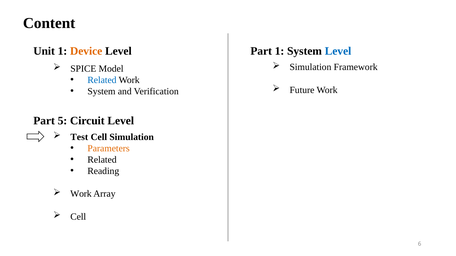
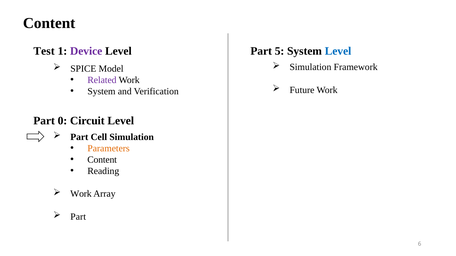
Unit: Unit -> Test (44, 51)
Device colour: orange -> purple (86, 51)
Part 1: 1 -> 5 (280, 51)
Related colour: blue -> purple (102, 80)
5: 5 -> 0 (62, 121)
Test: Test -> Part (79, 137)
Related: Related -> Content (102, 160)
Cell: Cell -> Part (78, 217)
